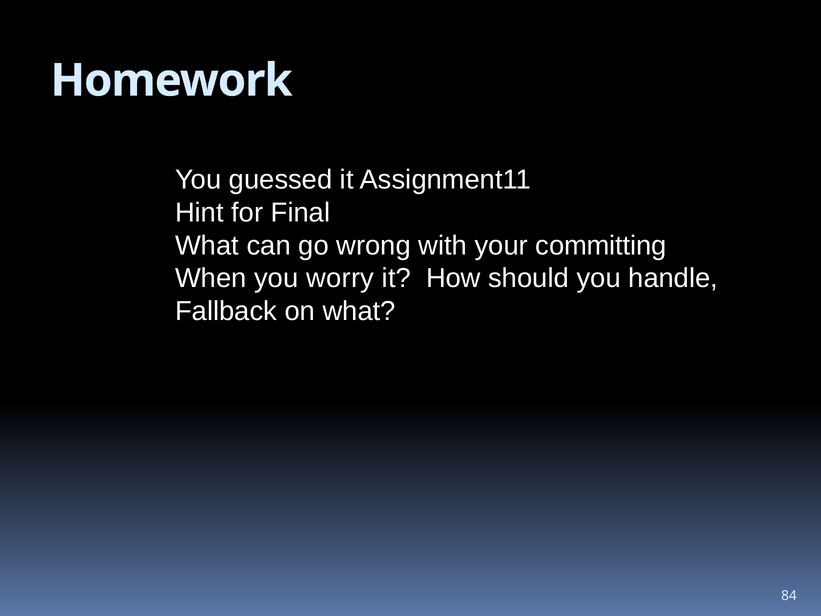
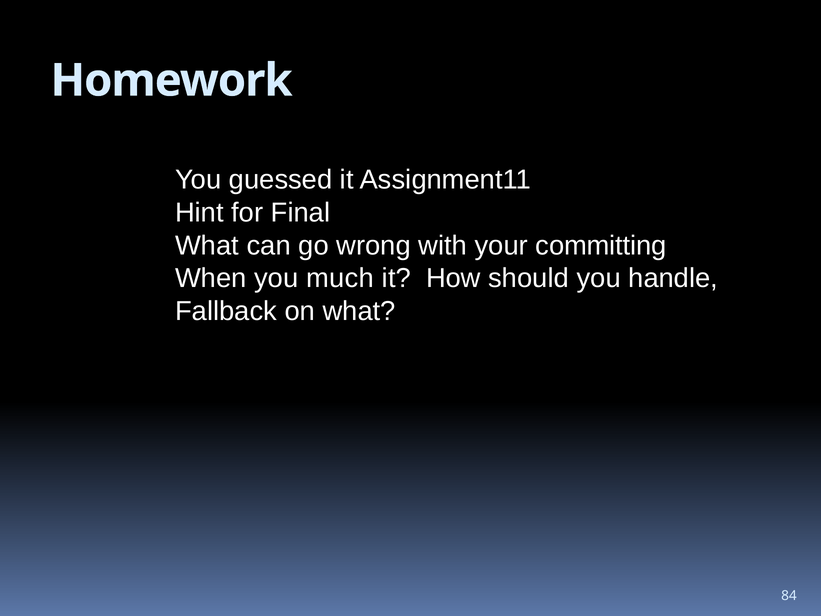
worry: worry -> much (340, 278)
